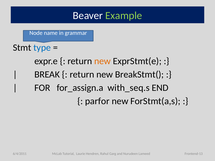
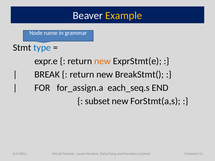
Example colour: light green -> yellow (124, 16)
with_seq.s: with_seq.s -> each_seq.s (129, 88)
parfor: parfor -> subset (97, 101)
